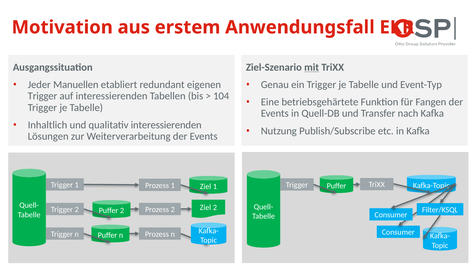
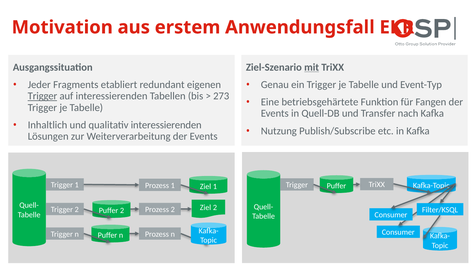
Manuellen: Manuellen -> Fragments (76, 85)
Trigger underline: none -> present (42, 96)
104: 104 -> 273 (221, 96)
